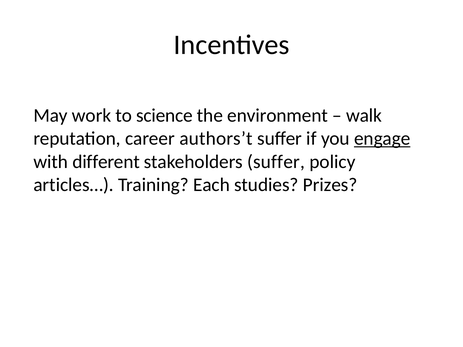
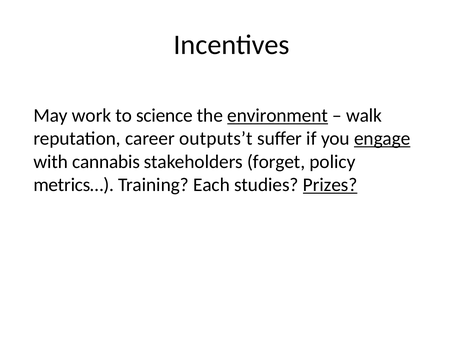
environment underline: none -> present (278, 116)
authors’t: authors’t -> outputs’t (216, 139)
different: different -> cannabis (106, 162)
stakeholders suffer: suffer -> forget (276, 162)
articles…: articles… -> metrics… (74, 185)
Prizes underline: none -> present (330, 185)
